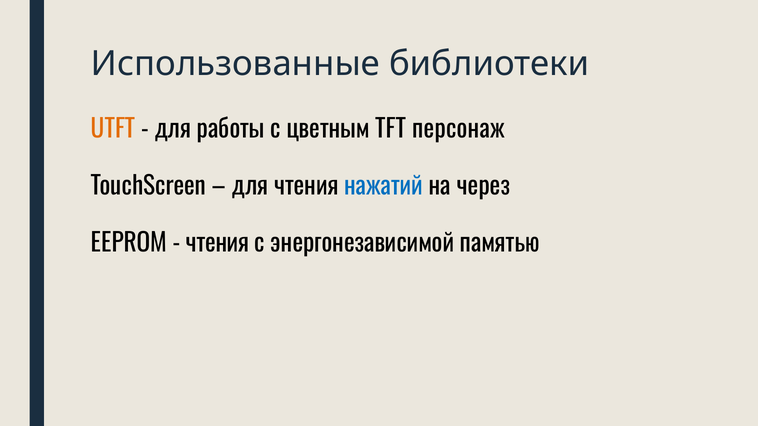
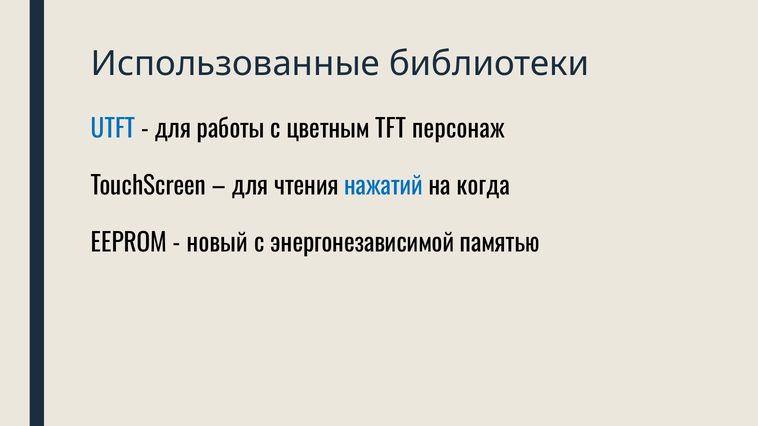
UTFT colour: orange -> blue (113, 129)
через: через -> когда (483, 187)
чтения: чтения -> новый (217, 244)
